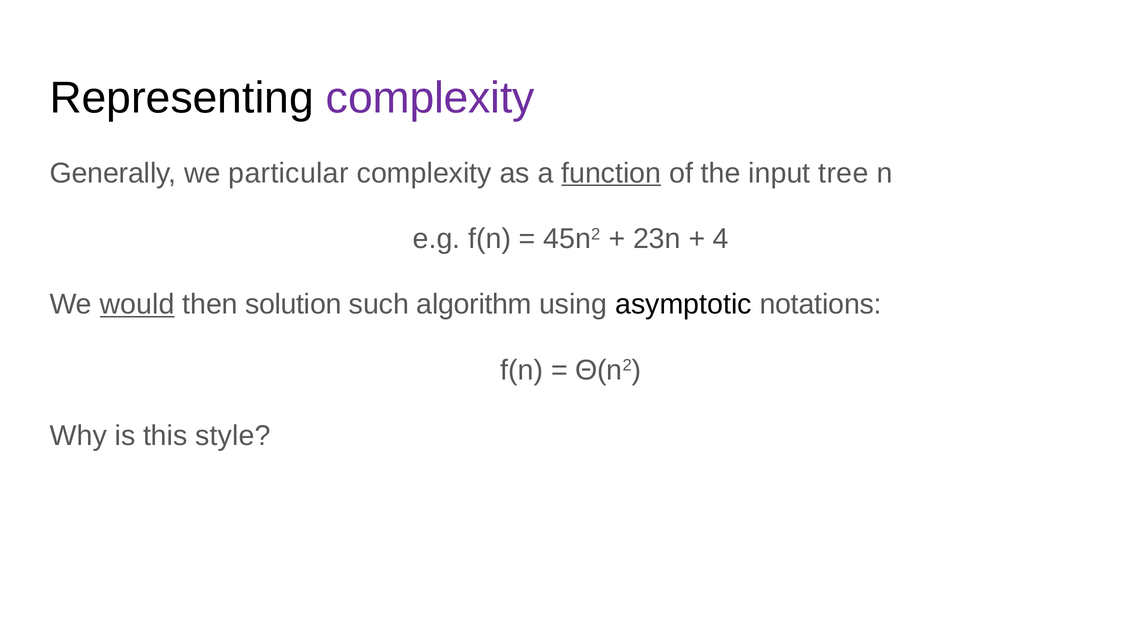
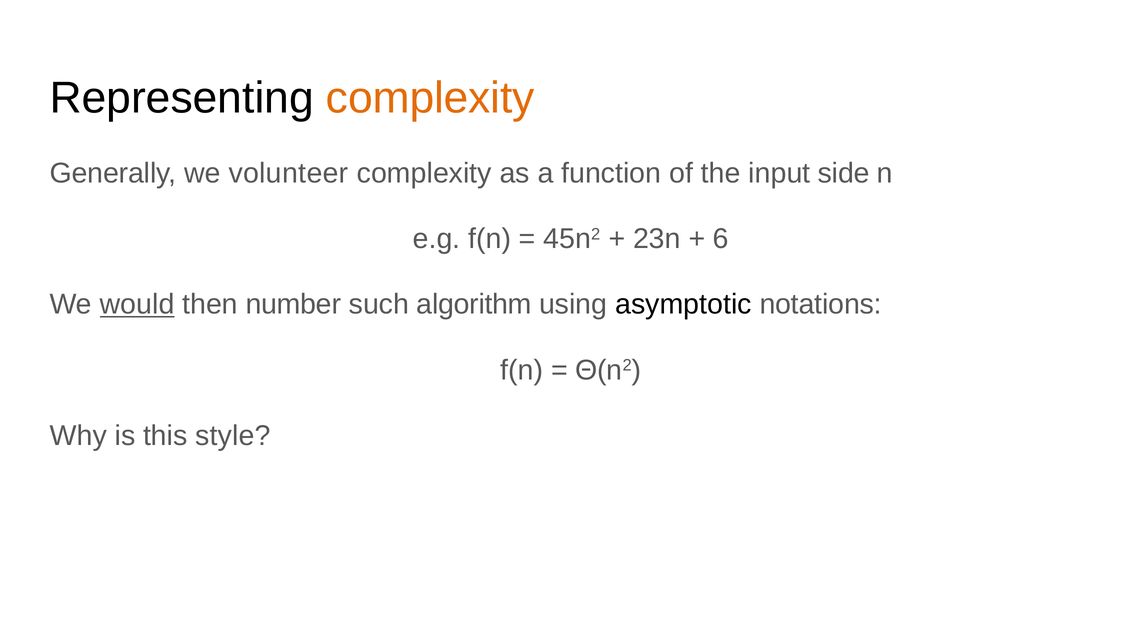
complexity colour: purple -> orange (430, 98)
particular: particular -> volunteer (289, 173)
function underline: present -> none (611, 173)
tree: tree -> side (844, 173)
4: 4 -> 6 (721, 239)
solution: solution -> number (293, 304)
